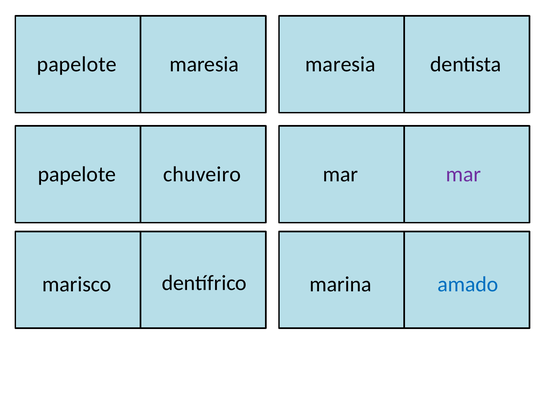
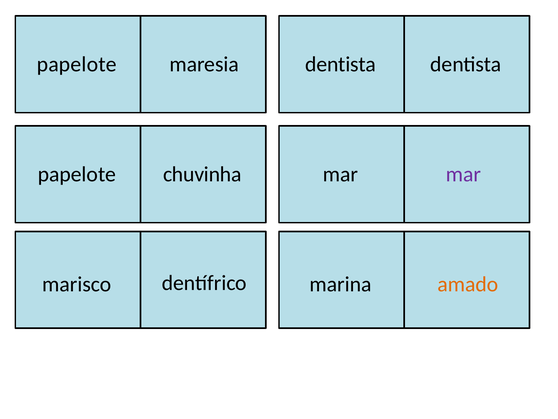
maresia maresia: maresia -> dentista (341, 64)
chuveiro: chuveiro -> chuvinha (202, 174)
amado colour: blue -> orange (468, 284)
